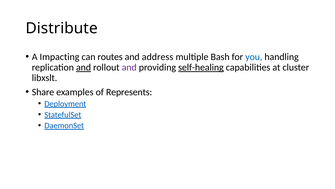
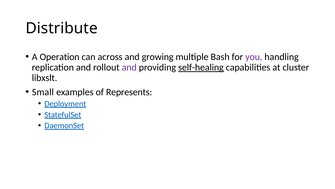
Impacting: Impacting -> Operation (60, 57)
routes: routes -> across (110, 57)
address: address -> growing (158, 57)
you colour: blue -> purple (254, 57)
and underline: present -> none (84, 67)
Share: Share -> Small (43, 92)
